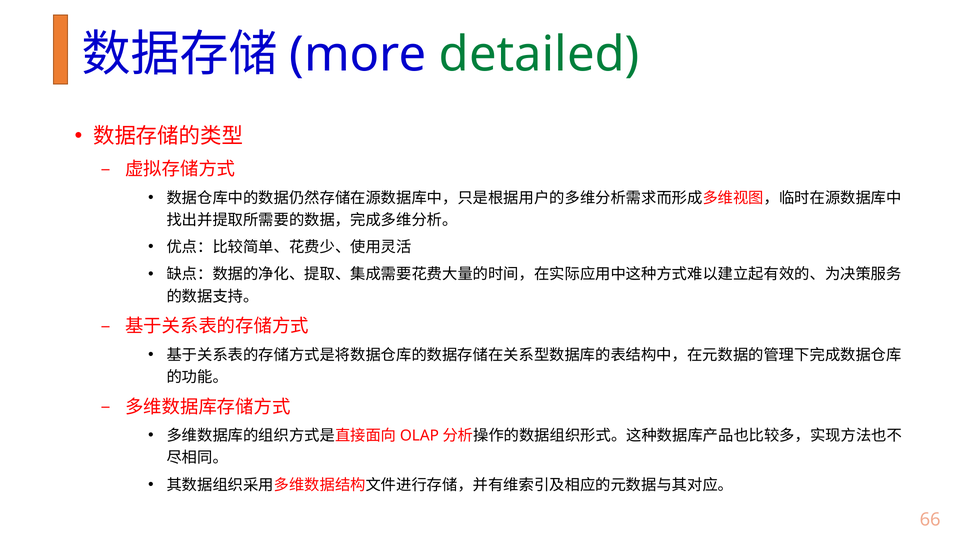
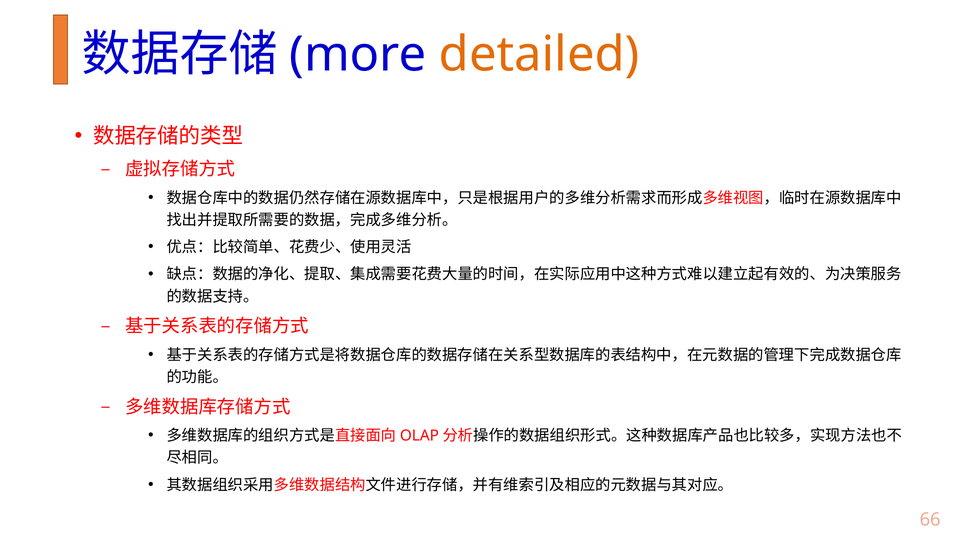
detailed colour: green -> orange (539, 54)
